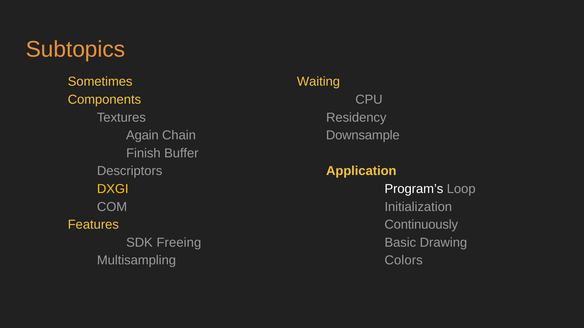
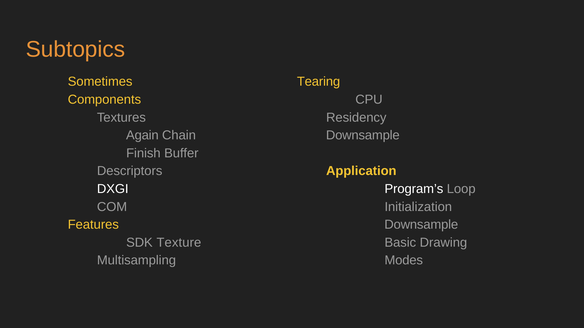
Waiting: Waiting -> Tearing (319, 82)
DXGI colour: yellow -> white (113, 189)
Continuously: Continuously -> Downsample (421, 225)
Freeing: Freeing -> Texture (179, 243)
Colors: Colors -> Modes (404, 261)
